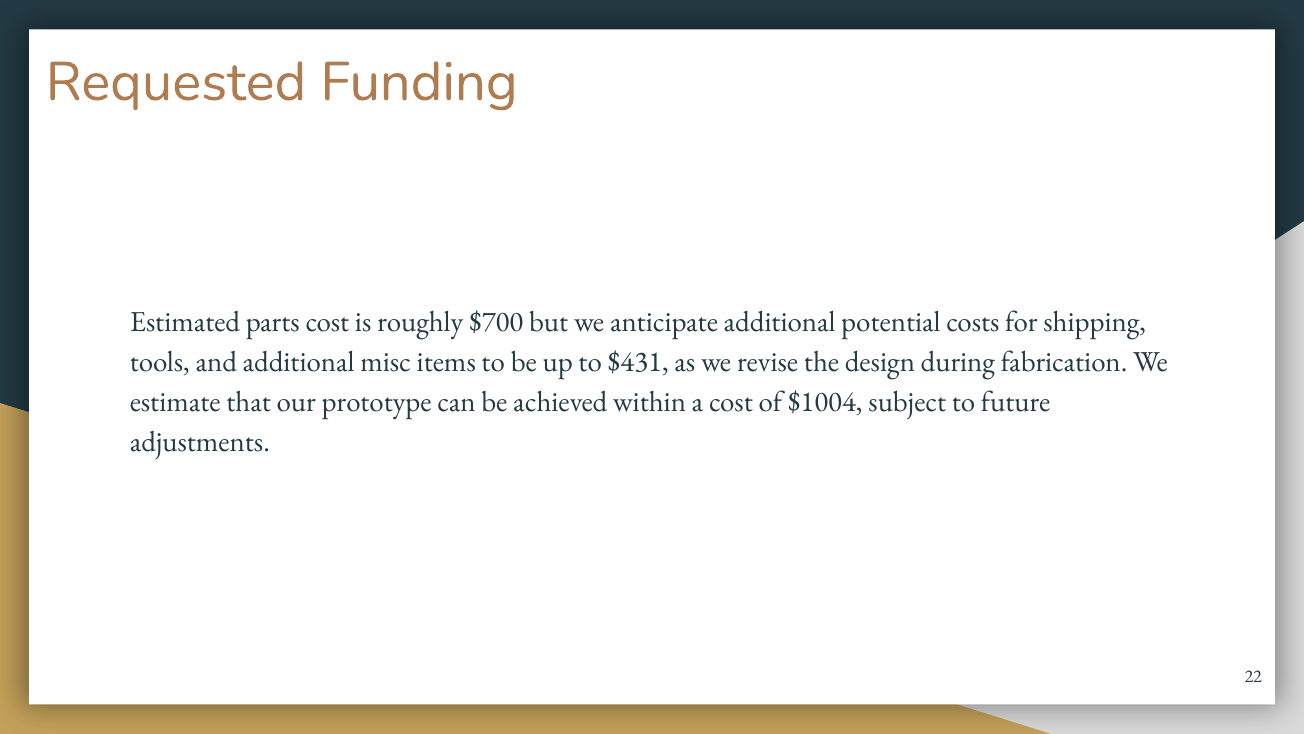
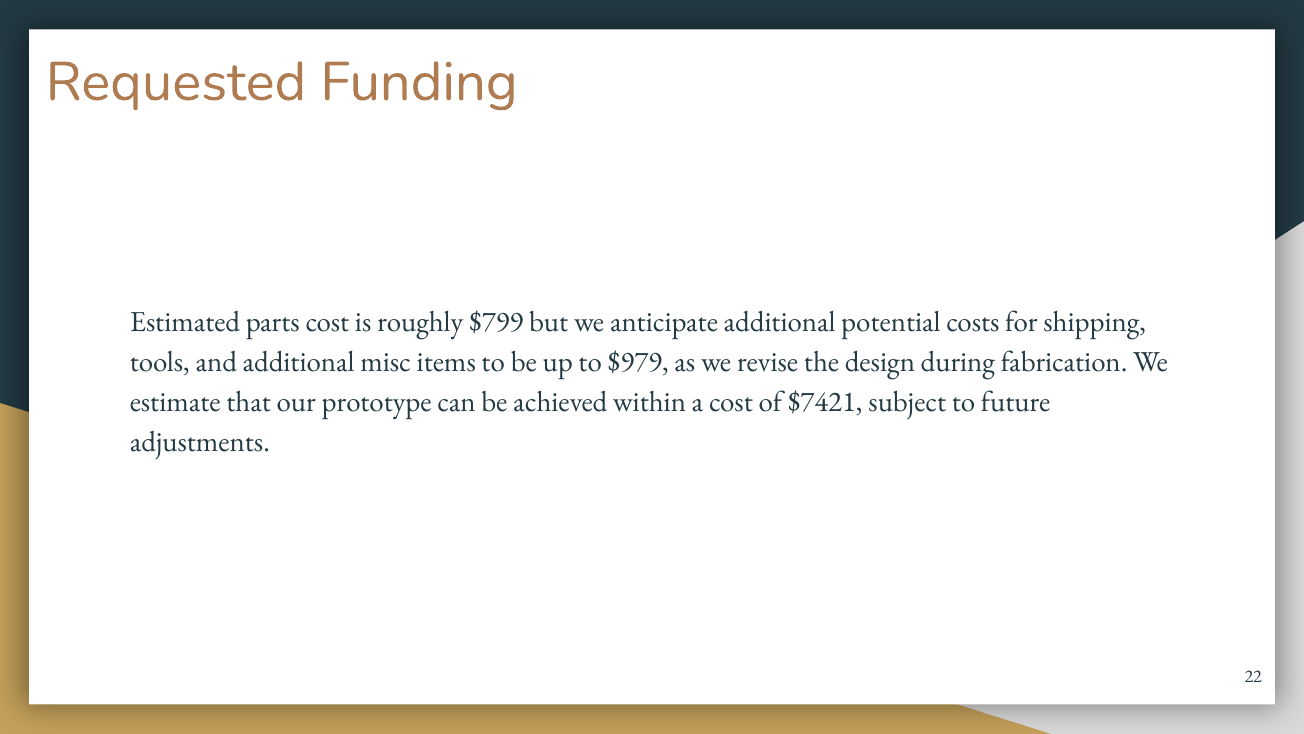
$700: $700 -> $799 (496, 322)
$431: $431 -> $979 (638, 361)
$1004: $1004 -> $7421 (825, 401)
